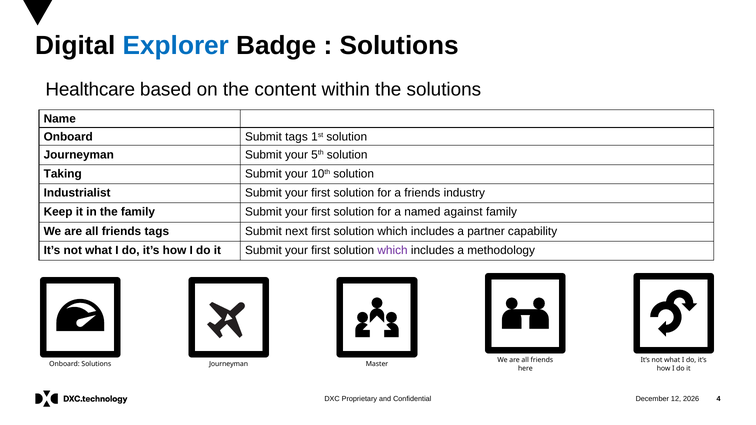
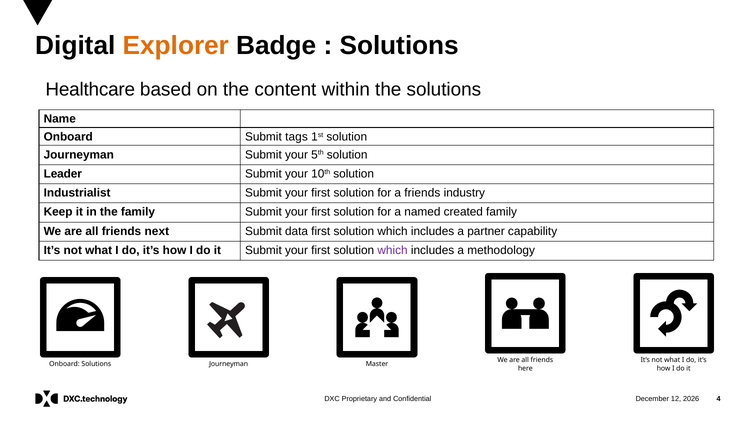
Explorer colour: blue -> orange (176, 46)
Taking: Taking -> Leader (63, 174)
against: against -> created (463, 212)
friends tags: tags -> next (157, 231)
next: next -> data (297, 231)
